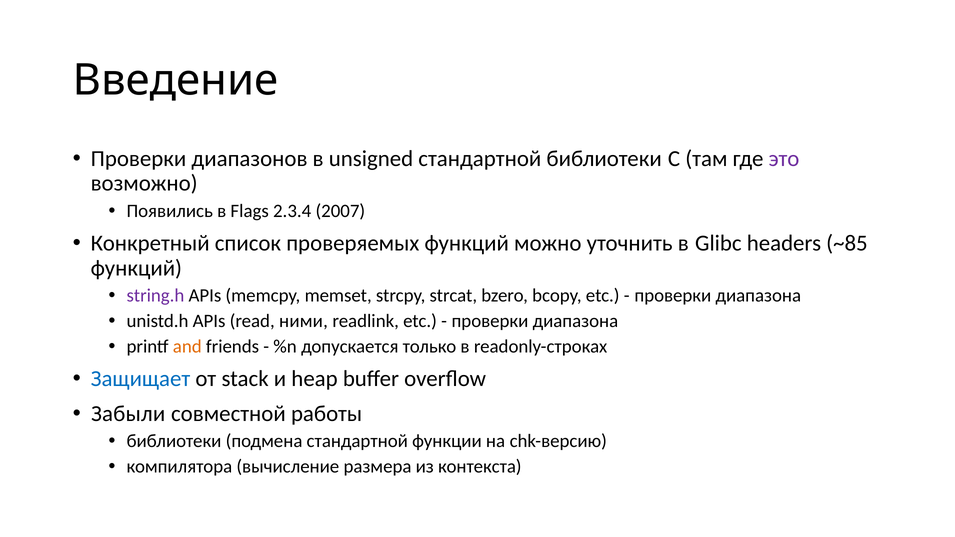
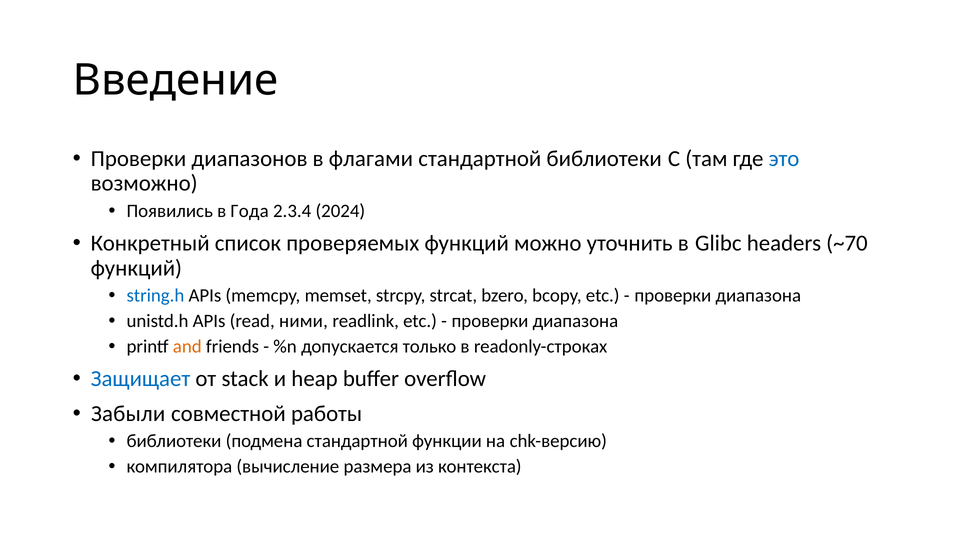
unsigned: unsigned -> флагами (371, 159)
это colour: purple -> blue (784, 159)
Flags: Flags -> Года (250, 211)
2007: 2007 -> 2024 (340, 211)
~85: ~85 -> ~70 (847, 244)
string.h colour: purple -> blue (155, 296)
